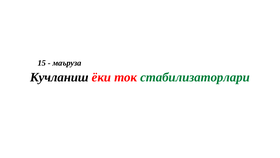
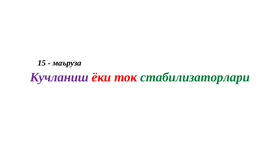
Кучланиш colour: black -> purple (59, 77)
